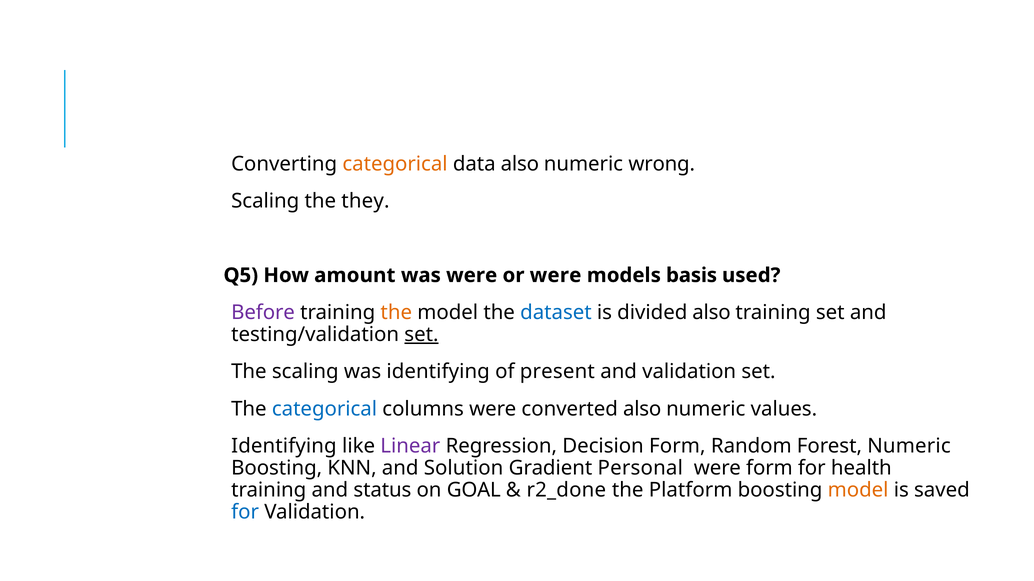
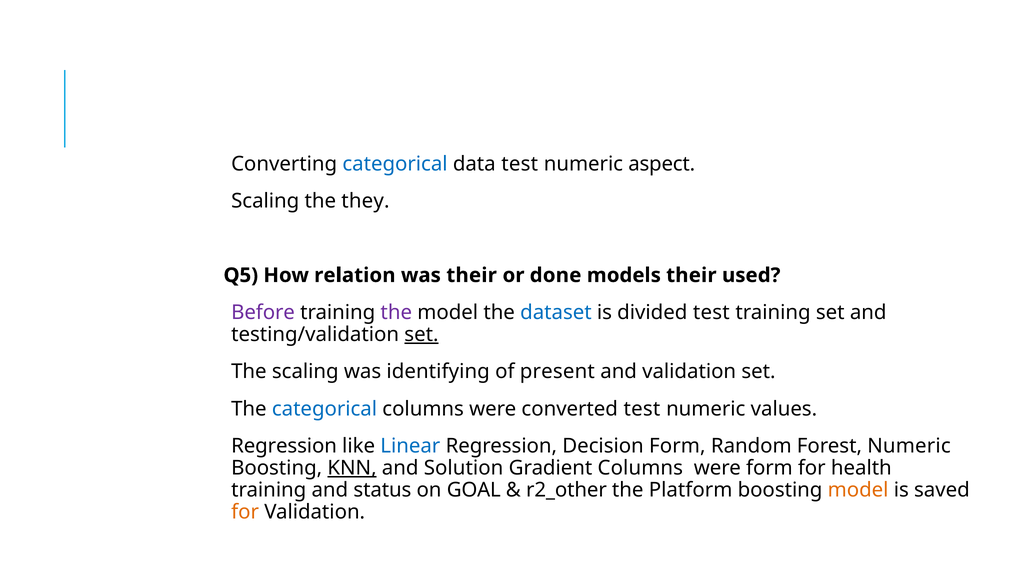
categorical colour: orange -> blue (395, 164)
data also: also -> test (520, 164)
wrong: wrong -> aspect (662, 164)
amount: amount -> relation (355, 276)
was were: were -> their (472, 276)
or were: were -> done (556, 276)
models basis: basis -> their (691, 276)
the colour: orange -> purple (396, 313)
divided also: also -> test (711, 313)
converted also: also -> test (642, 409)
Identifying: Identifying -> Regression (284, 446)
Linear colour: purple -> blue (410, 446)
KNN underline: none -> present (352, 469)
Gradient Personal: Personal -> Columns (640, 469)
r2_done: r2_done -> r2_other (566, 491)
for colour: blue -> orange (245, 513)
